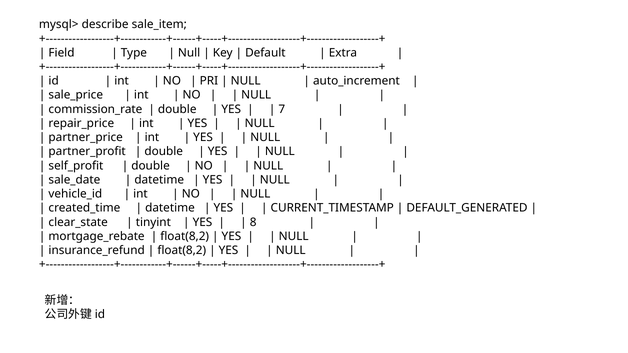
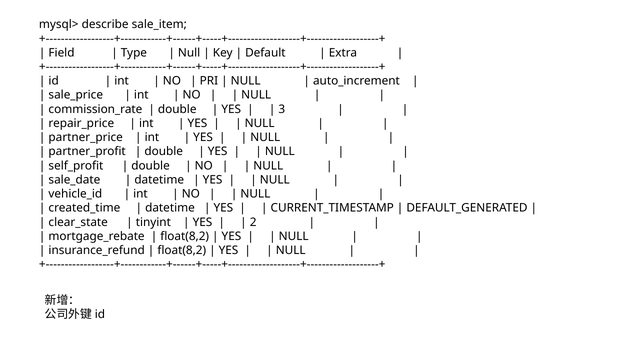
7: 7 -> 3 (282, 109)
8: 8 -> 2 (253, 222)
